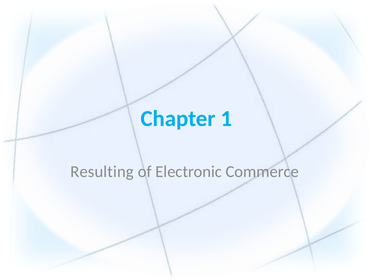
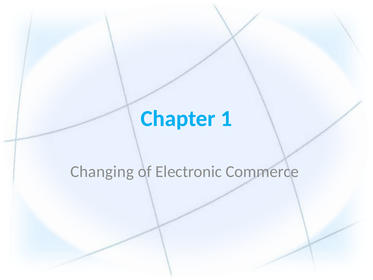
Resulting: Resulting -> Changing (102, 172)
